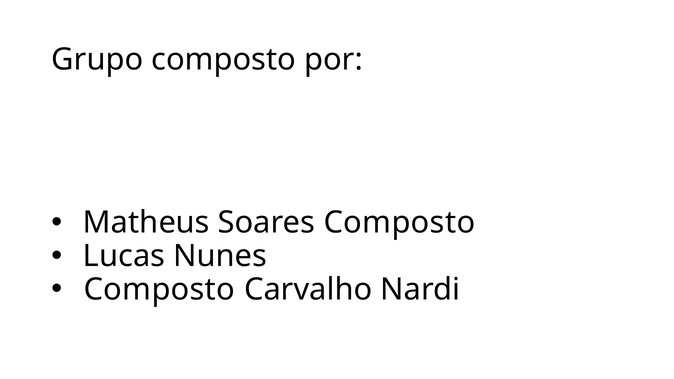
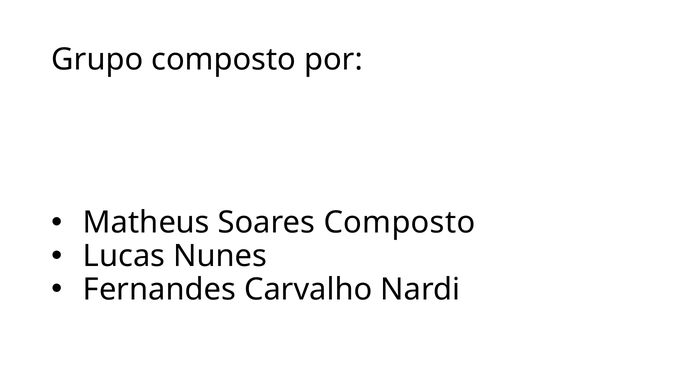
Composto: Composto -> Fernandes (159, 290)
